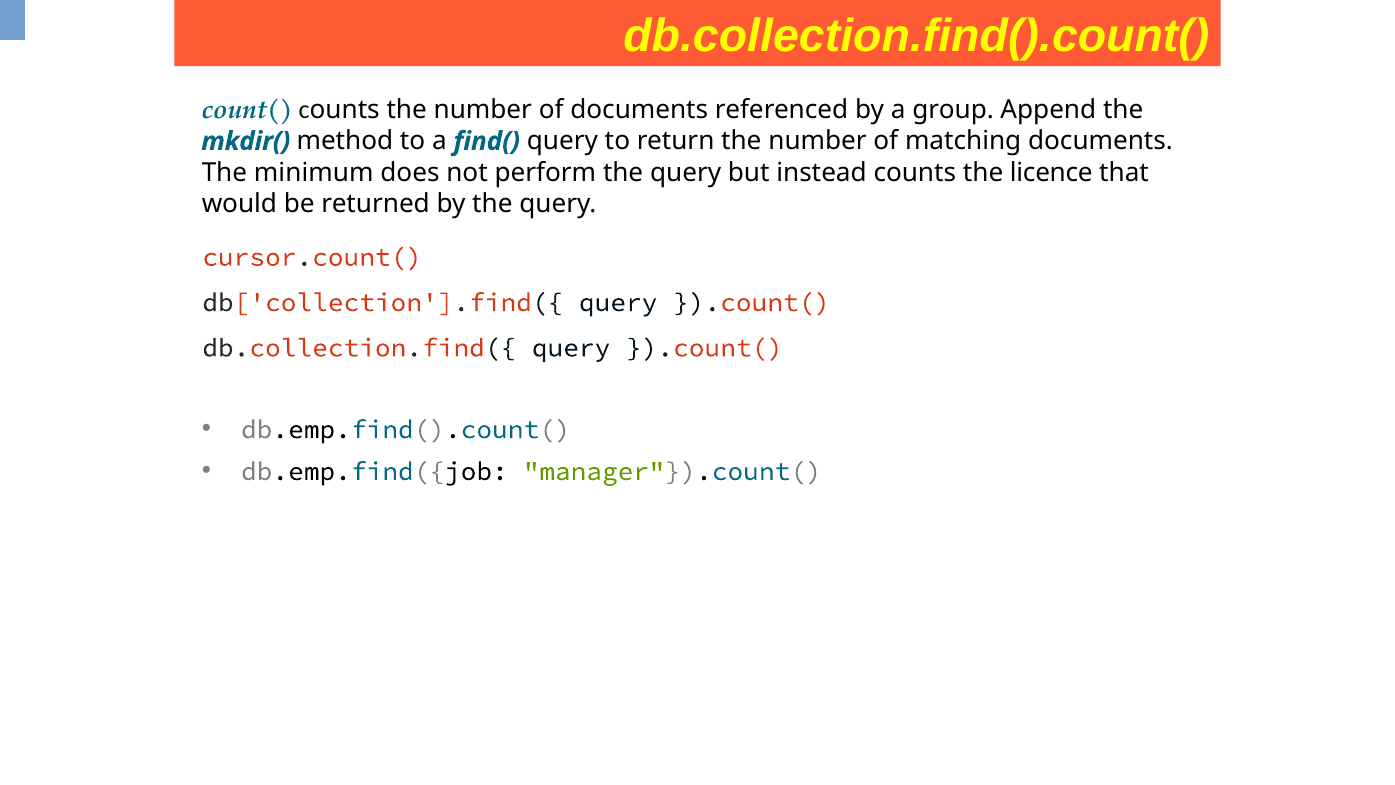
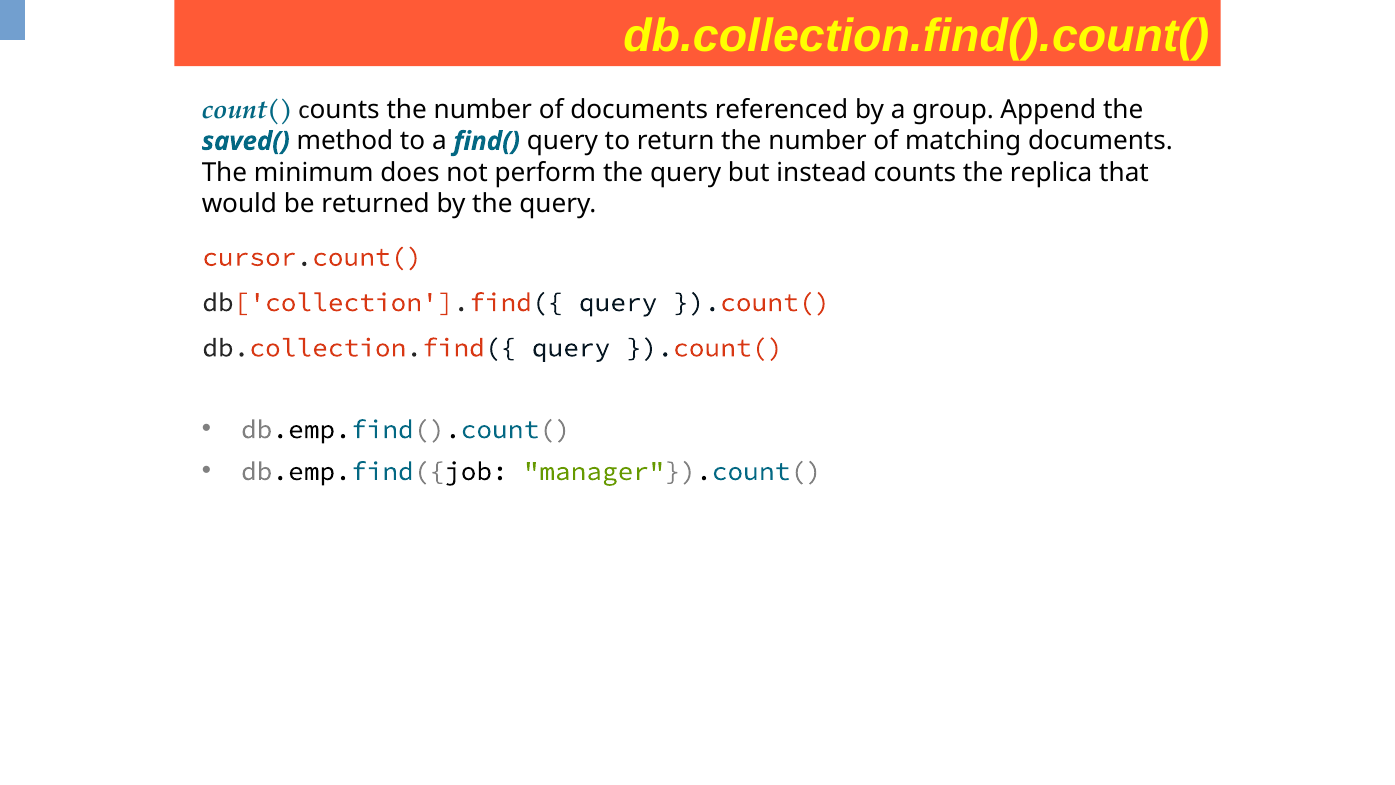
mkdir(: mkdir( -> saved( (246, 141)
licence: licence -> replica (1051, 173)
